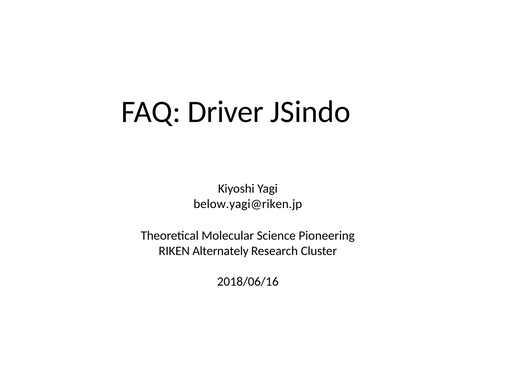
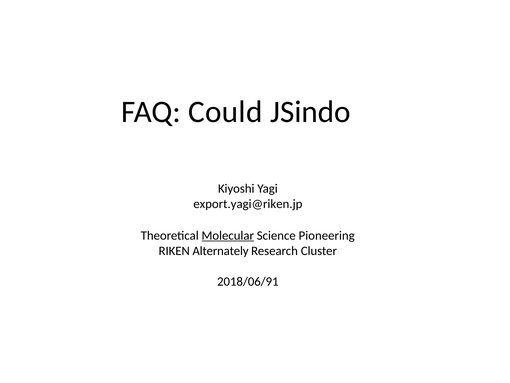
Driver: Driver -> Could (225, 112)
below.yagi@riken.jp: below.yagi@riken.jp -> export.yagi@riken.jp (248, 204)
Molecular underline: none -> present (228, 235)
2018/06/16: 2018/06/16 -> 2018/06/91 (248, 281)
